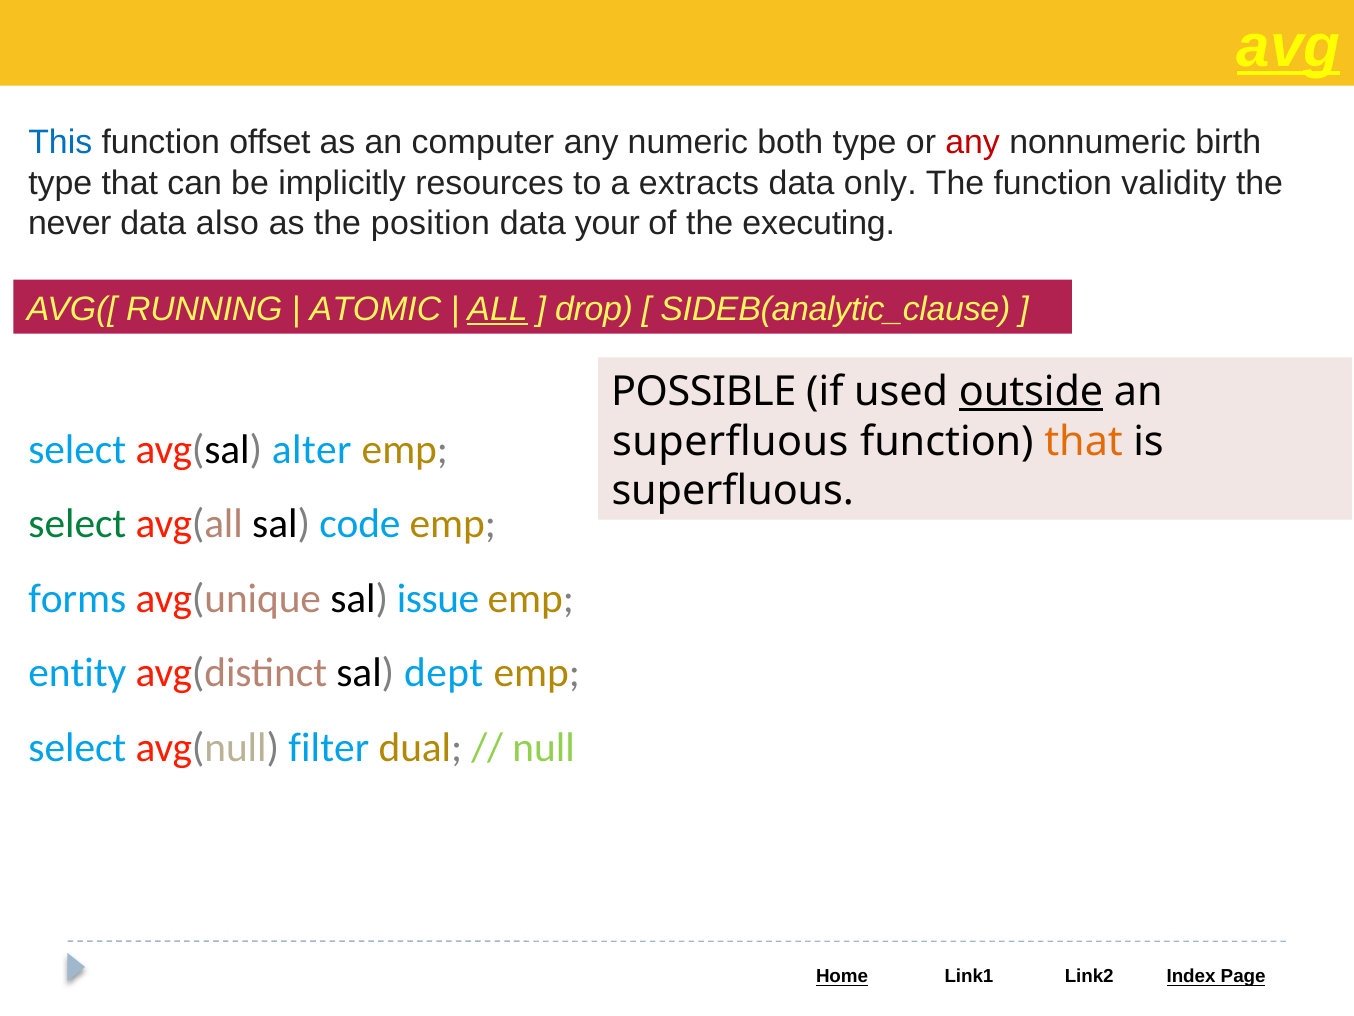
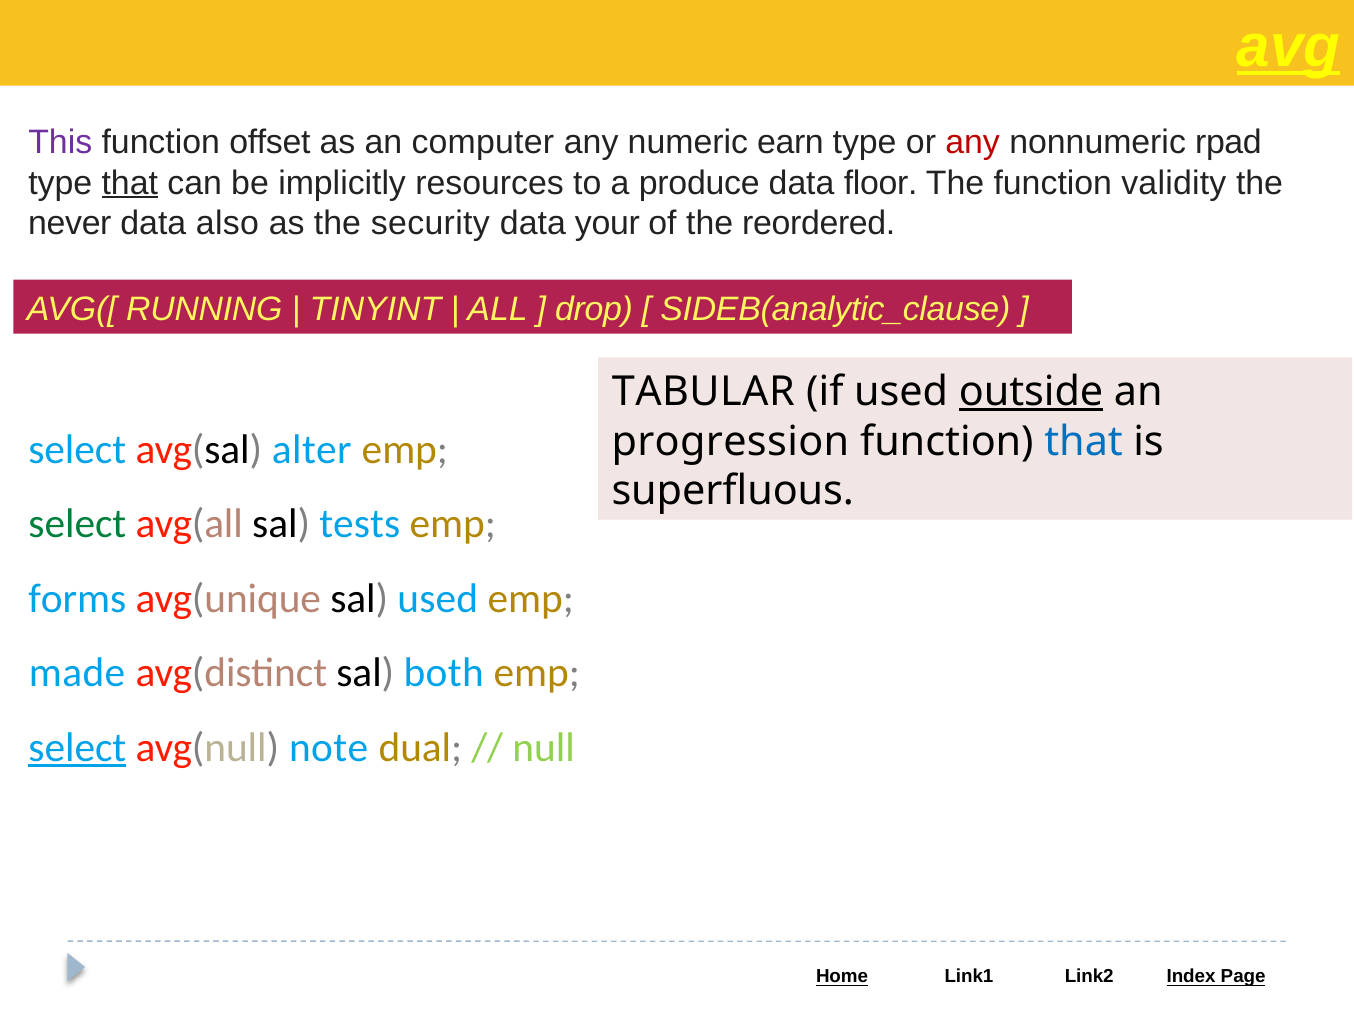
This colour: blue -> purple (60, 142)
both: both -> earn (790, 142)
birth: birth -> rpad (1228, 142)
that underline: none -> present (130, 183)
extracts: extracts -> produce (699, 183)
only: only -> floor (881, 183)
position: position -> security (430, 223)
executing: executing -> reordered (819, 223)
ATOMIC: ATOMIC -> TINYINT (376, 309)
ALL underline: present -> none (498, 309)
POSSIBLE: POSSIBLE -> TABULAR (703, 392)
superfluous: superfluous -> progression (730, 441)
that colour: orange -> blue (1084, 441)
code: code -> tests (360, 524)
sal issue: issue -> used (438, 598)
entity: entity -> made (77, 673)
dept: dept -> both (444, 673)
select underline: none -> present (77, 747)
filter: filter -> note (329, 747)
